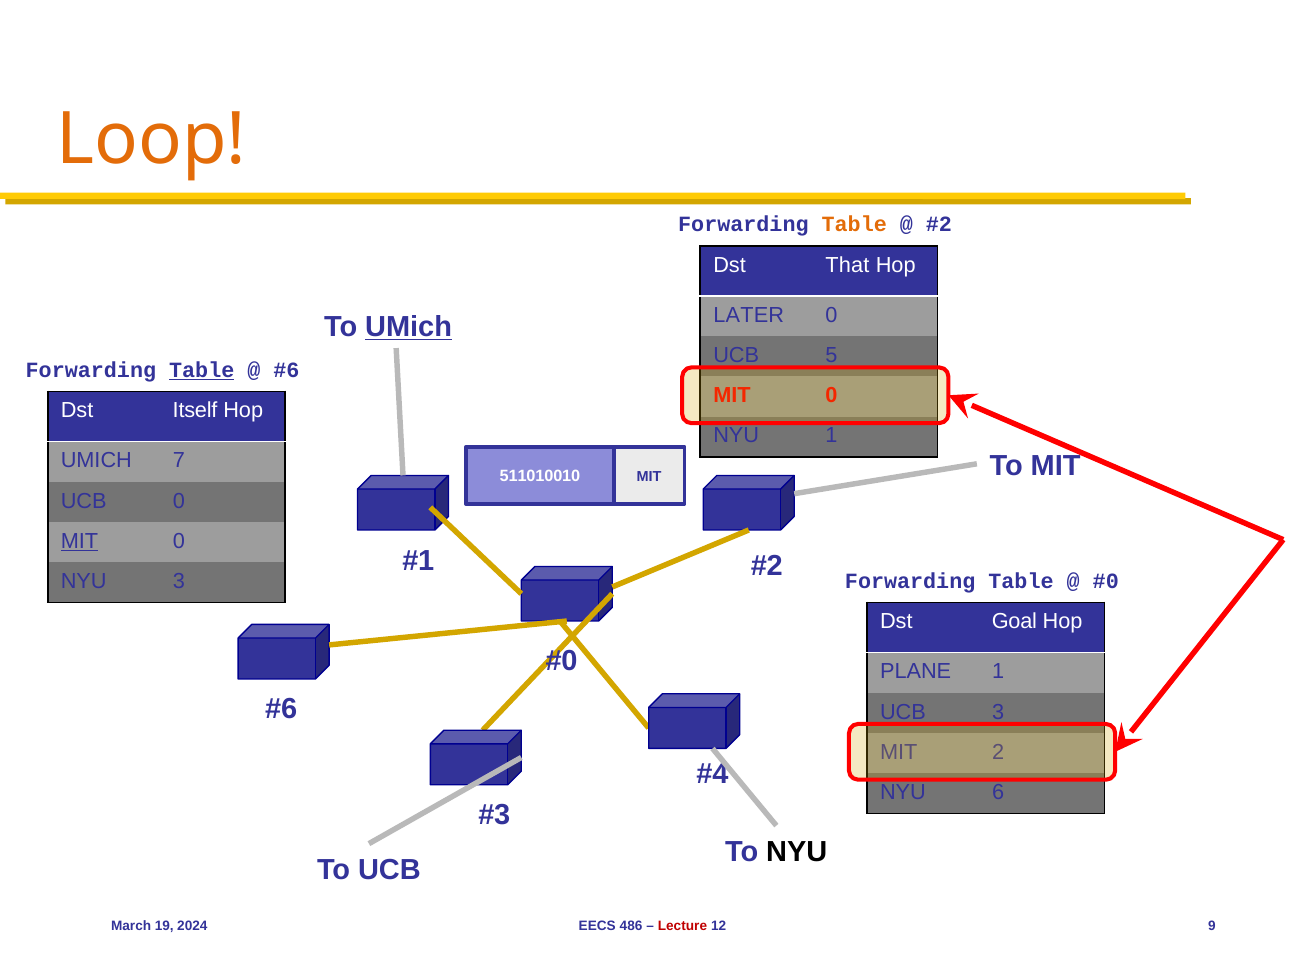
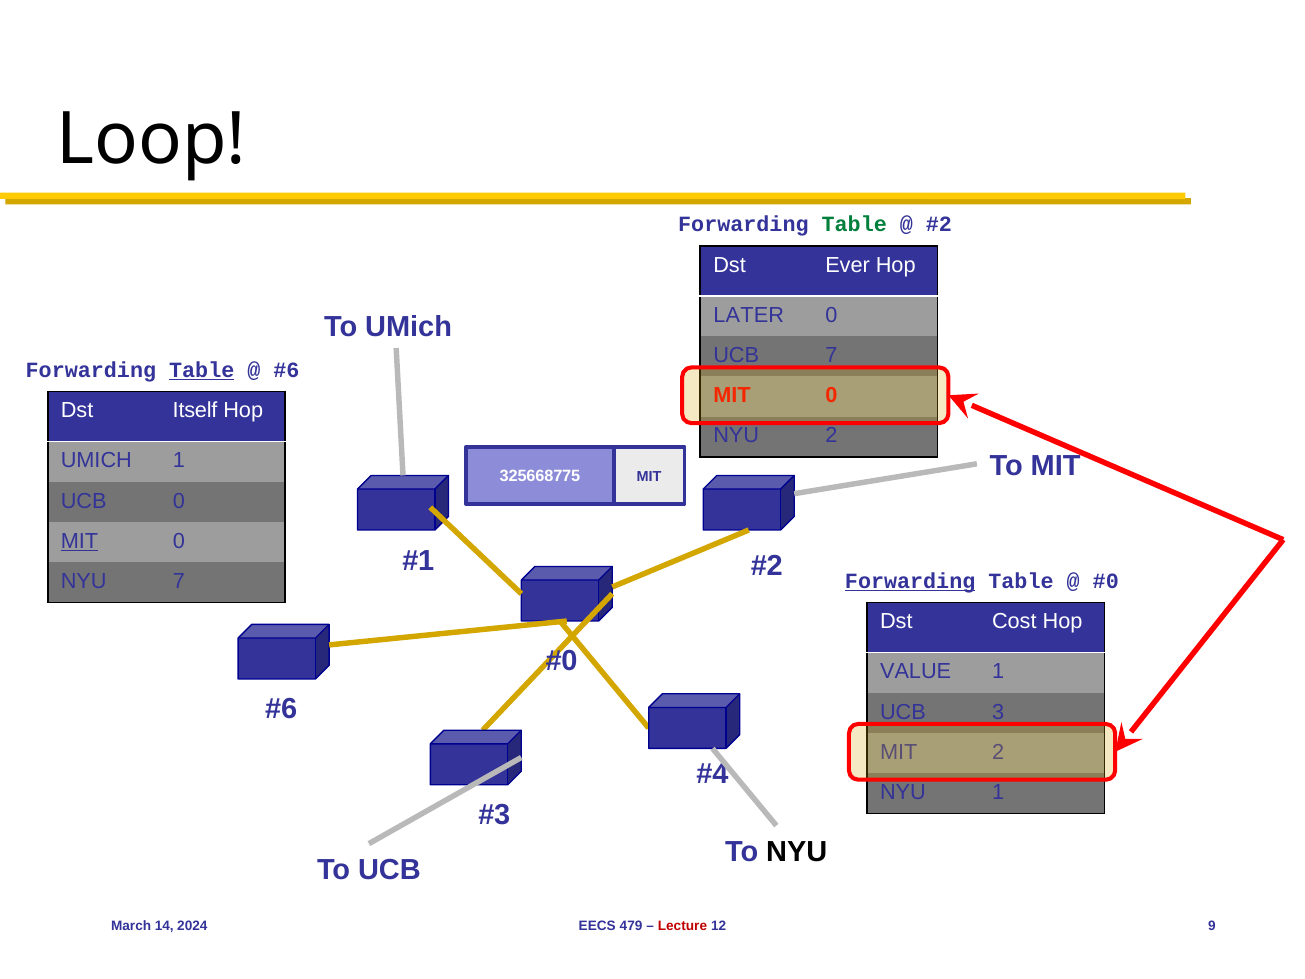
Loop colour: orange -> black (151, 140)
Table colour: orange -> green (854, 225)
That: That -> Ever (848, 265)
UMich underline: present -> none (409, 327)
UCB 5: 5 -> 7 (831, 355)
NYU 1: 1 -> 2 (831, 436)
UMICH 7: 7 -> 1 (179, 461)
511010010: 511010010 -> 325668775 (540, 476)
NYU 3: 3 -> 7 (179, 581)
Forwarding underline: none -> present (910, 581)
Goal: Goal -> Cost (1014, 621)
PLANE: PLANE -> VALUE (916, 672)
NYU 6: 6 -> 1 (998, 792)
19: 19 -> 14 (164, 925)
486: 486 -> 479 (631, 925)
